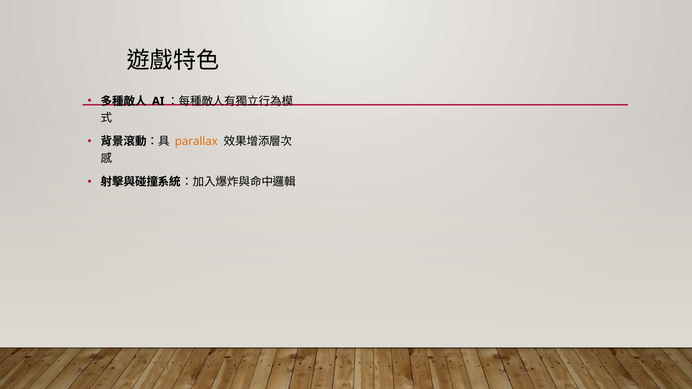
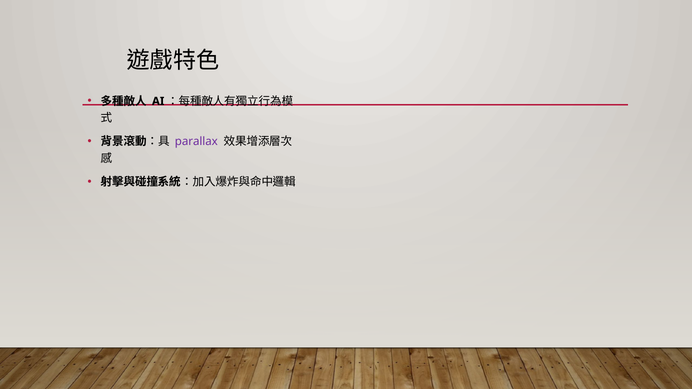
parallax colour: orange -> purple (196, 142)
